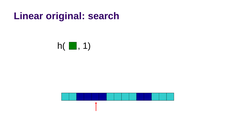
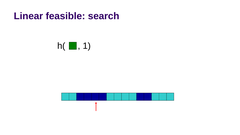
original: original -> feasible (65, 16)
